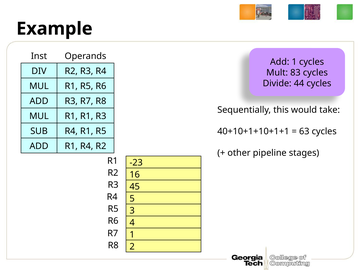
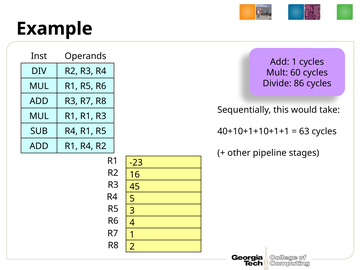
83: 83 -> 60 (295, 73)
44: 44 -> 86 (299, 83)
